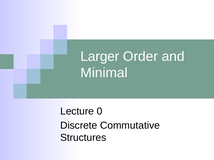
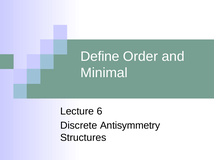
Larger: Larger -> Define (100, 57)
0: 0 -> 6 (99, 112)
Commutative: Commutative -> Antisymmetry (130, 126)
